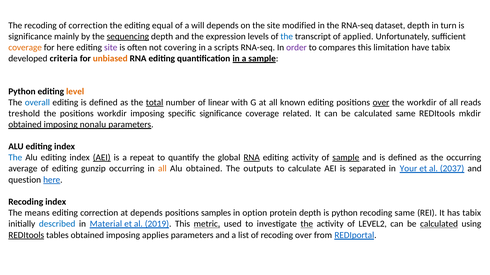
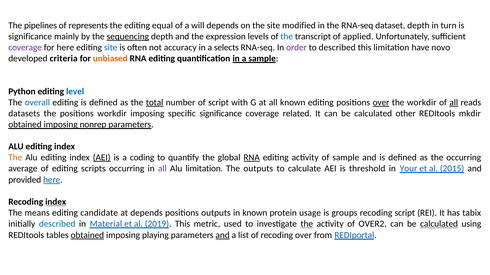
The recoding: recoding -> pipelines (41, 26)
of correction: correction -> represents (88, 26)
coverage colour: orange -> purple (25, 48)
site colour: purple -> blue (111, 48)
covering: covering -> accuracy (180, 48)
scripts: scripts -> selects (226, 48)
to compares: compares -> described (337, 48)
have tabix: tabix -> novo (441, 48)
level colour: orange -> blue (75, 92)
of linear: linear -> script (218, 103)
all underline: none -> present (454, 103)
treshold: treshold -> datasets (24, 114)
calculated same: same -> other (406, 114)
nonalu: nonalu -> nonrep (93, 125)
The colour: blue -> orange (15, 158)
repeat: repeat -> coding (142, 158)
sample underline: present -> none (346, 158)
gunzip: gunzip -> scripts (93, 169)
all colour: orange -> purple (162, 169)
Alu obtained: obtained -> limitation (204, 169)
separated: separated -> threshold (367, 169)
2037: 2037 -> 2015 (452, 169)
question: question -> provided (25, 180)
index underline: none -> present (56, 202)
editing correction: correction -> candidate (99, 213)
positions samples: samples -> outputs (216, 213)
in option: option -> known (255, 213)
protein depth: depth -> usage (310, 213)
is python: python -> groups (344, 213)
recoding same: same -> script (405, 213)
metric underline: present -> none (207, 224)
LEVEL2: LEVEL2 -> OVER2 (373, 224)
REDItools underline: present -> none (26, 236)
obtained underline: none -> present (87, 236)
applies: applies -> playing (155, 236)
and underline: none -> present (223, 236)
